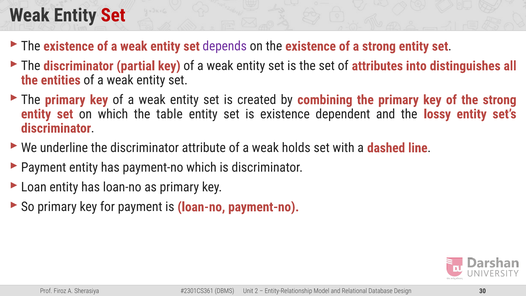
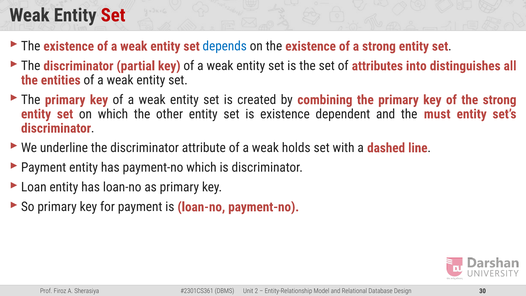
depends colour: purple -> blue (225, 46)
table: table -> other (170, 114)
lossy: lossy -> must (437, 114)
